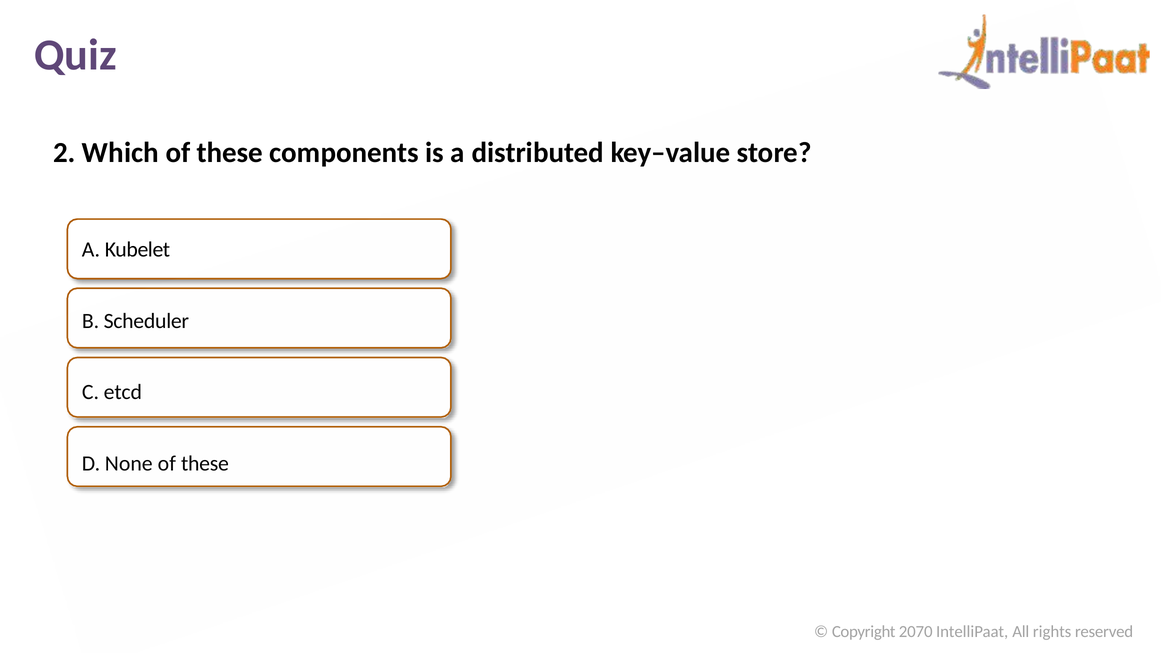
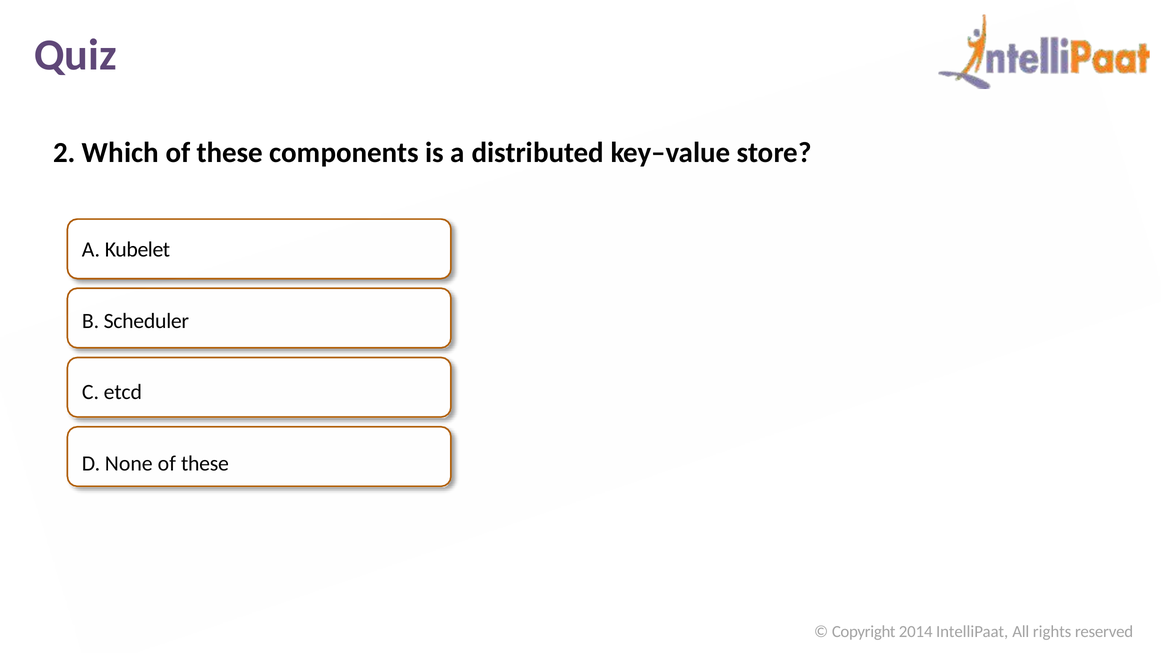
2070: 2070 -> 2014 (916, 632)
